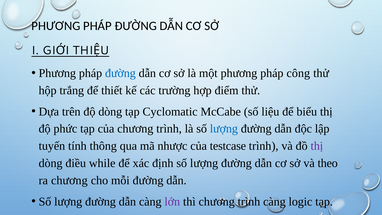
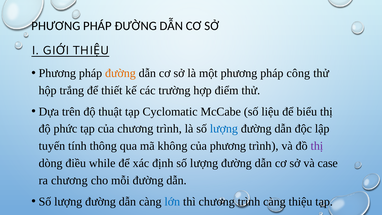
đường colour: blue -> orange (120, 73)
độ dòng: dòng -> thuật (110, 112)
nhược: nhược -> không (172, 146)
của testcase: testcase -> phương (228, 146)
theo: theo -> case (328, 163)
lớn colour: purple -> blue (172, 201)
logic: logic -> thiệu (300, 201)
